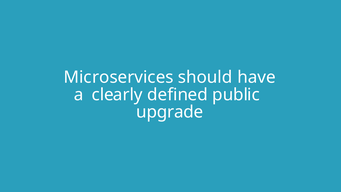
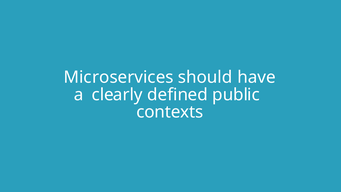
upgrade: upgrade -> contexts (170, 112)
